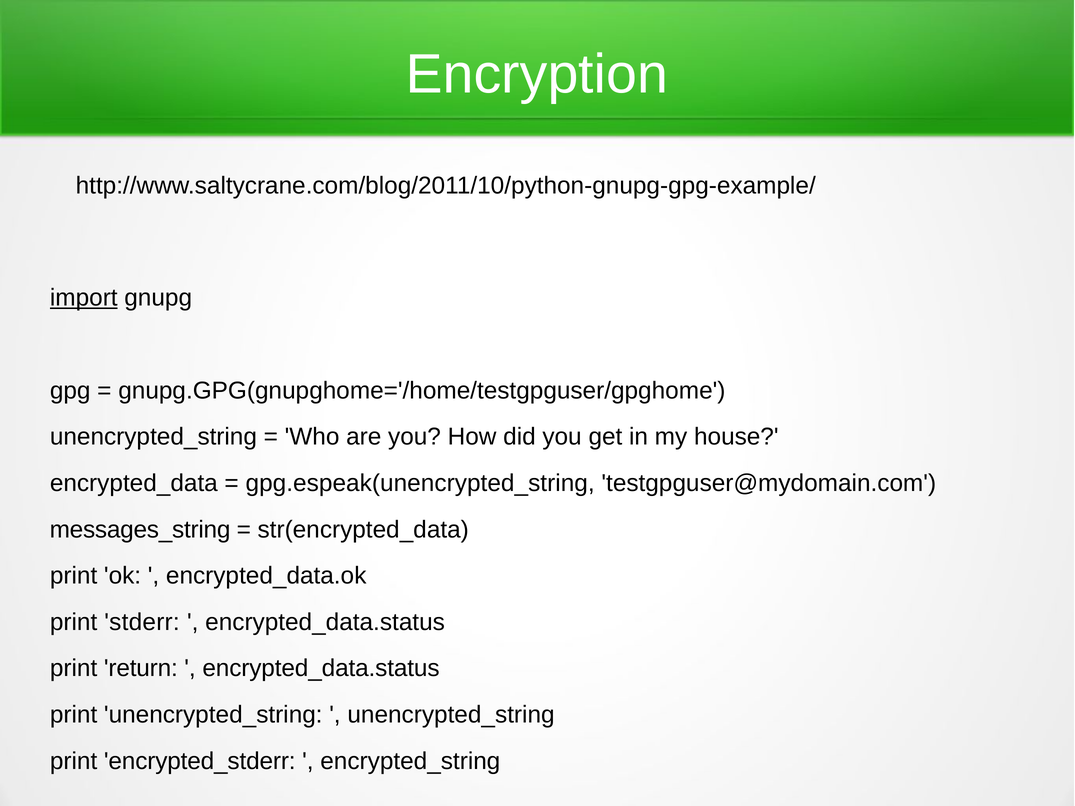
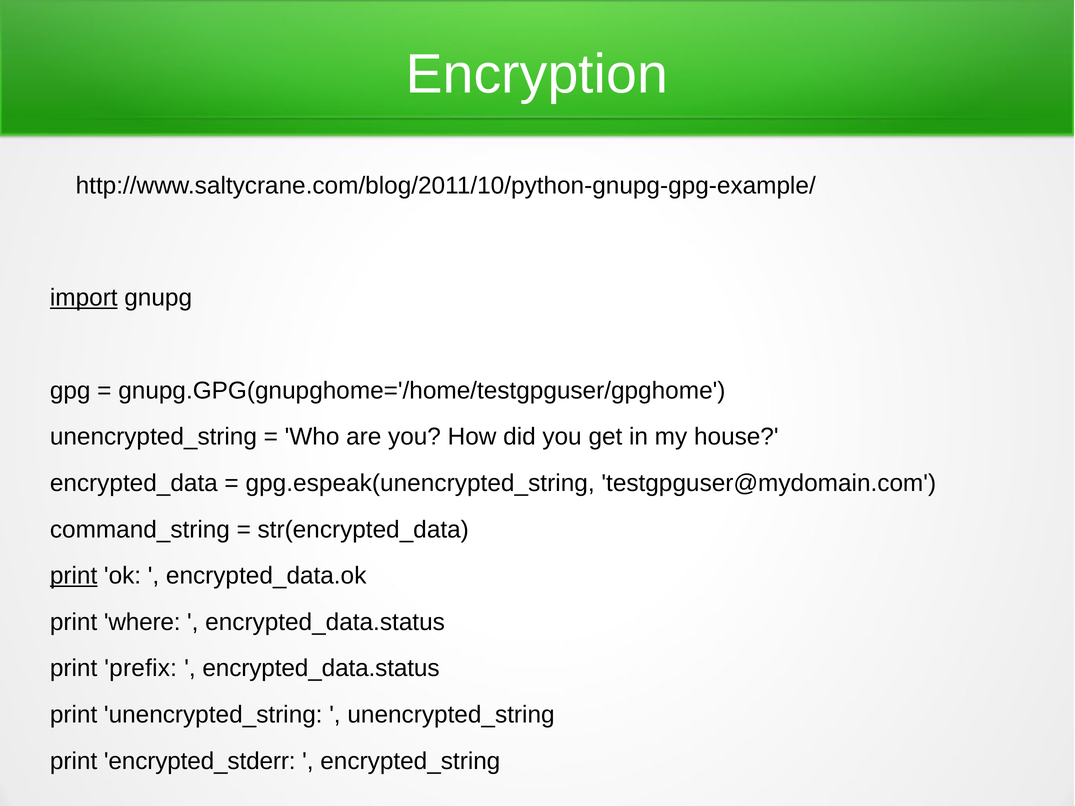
messages_string: messages_string -> command_string (140, 530)
print underline: none -> present (74, 576)
stderr: stderr -> where (142, 622)
return: return -> prefix (141, 669)
